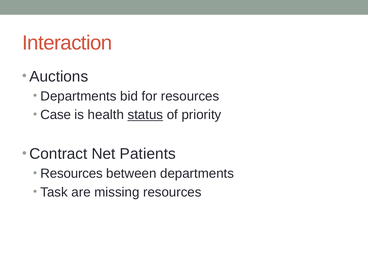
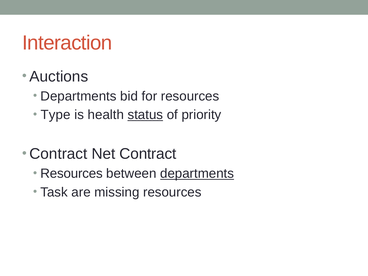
Case: Case -> Type (56, 115)
Net Patients: Patients -> Contract (148, 154)
departments underline: none -> present (197, 174)
